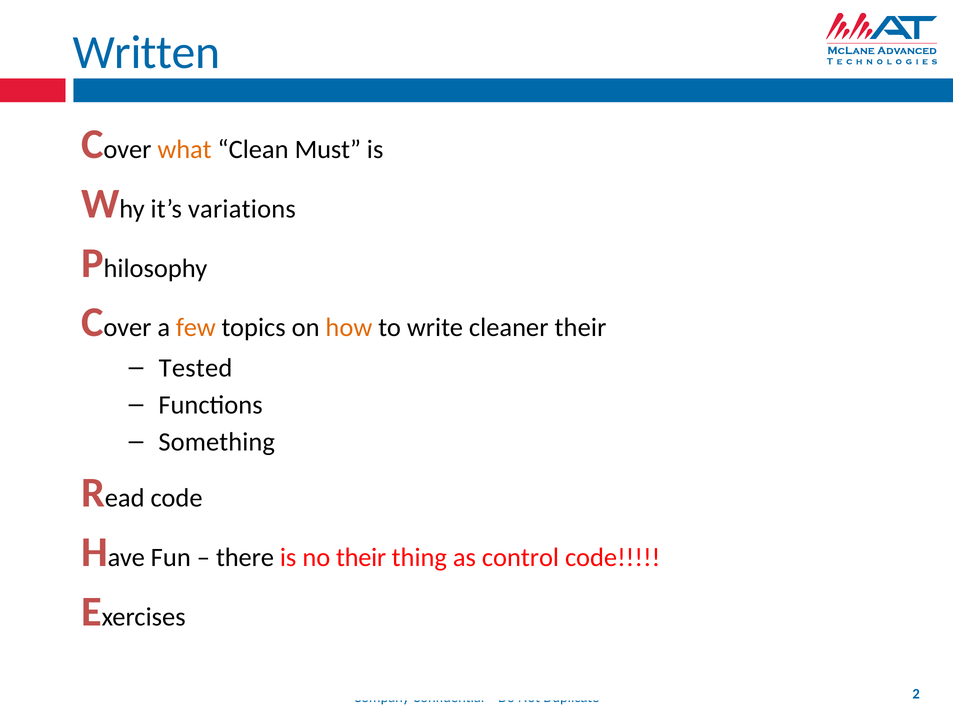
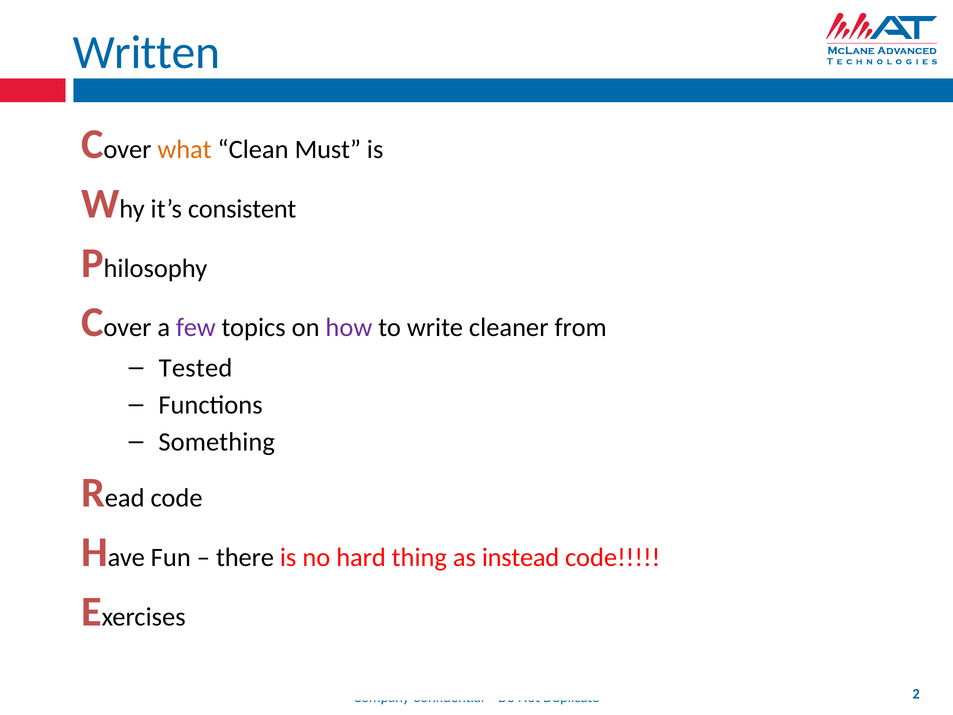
variations: variations -> consistent (242, 209)
few colour: orange -> purple (196, 328)
how colour: orange -> purple (349, 328)
cleaner their: their -> from (581, 328)
no their: their -> hard (361, 557)
control: control -> instead (521, 557)
